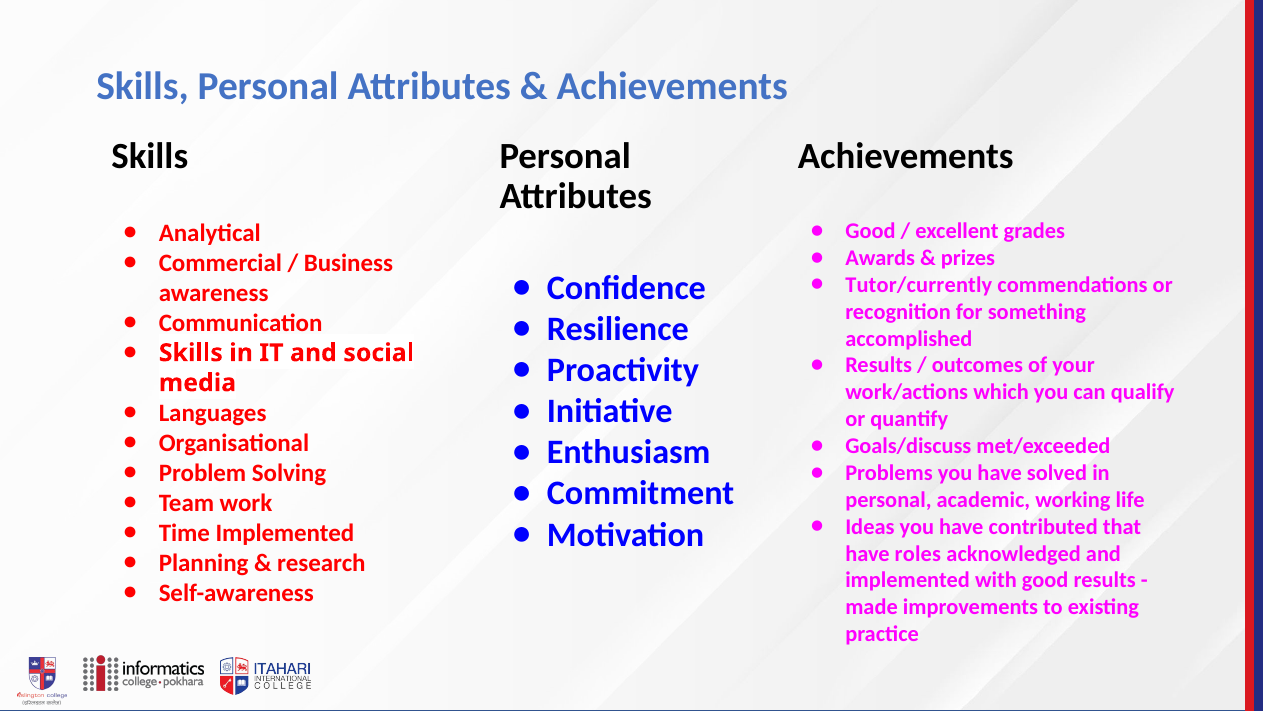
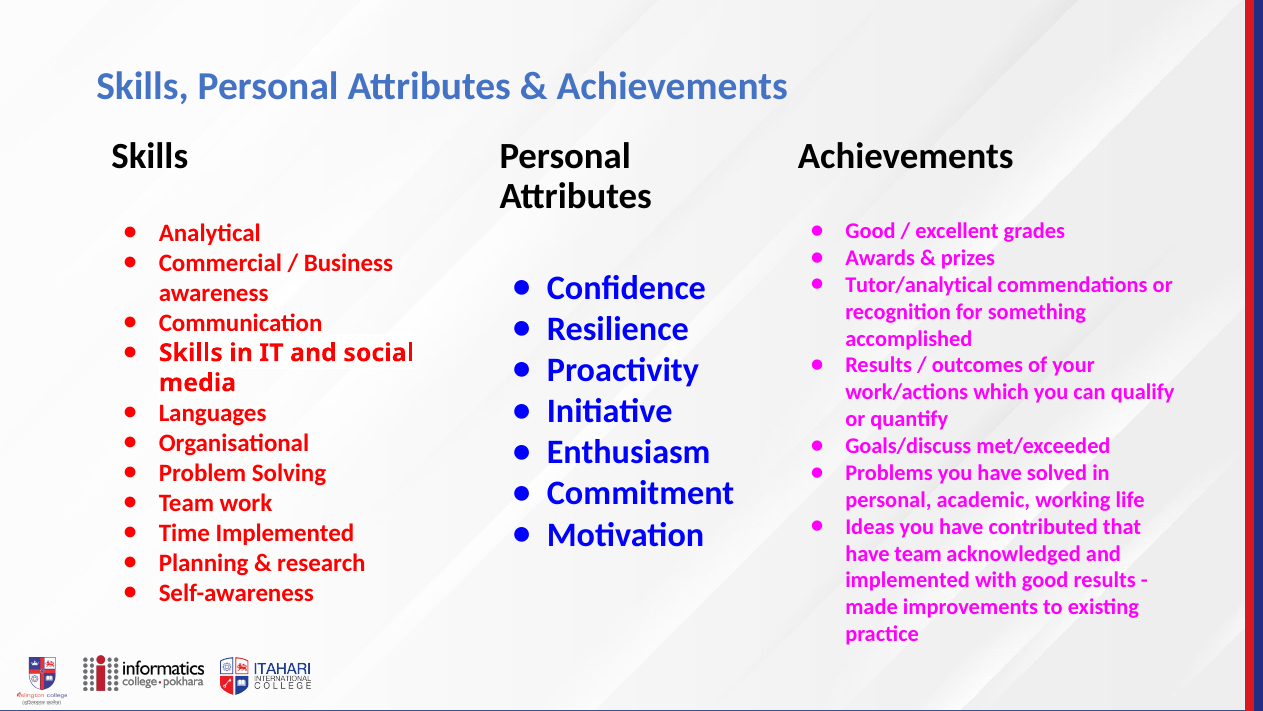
Tutor/currently: Tutor/currently -> Tutor/analytical (919, 285)
have roles: roles -> team (918, 553)
